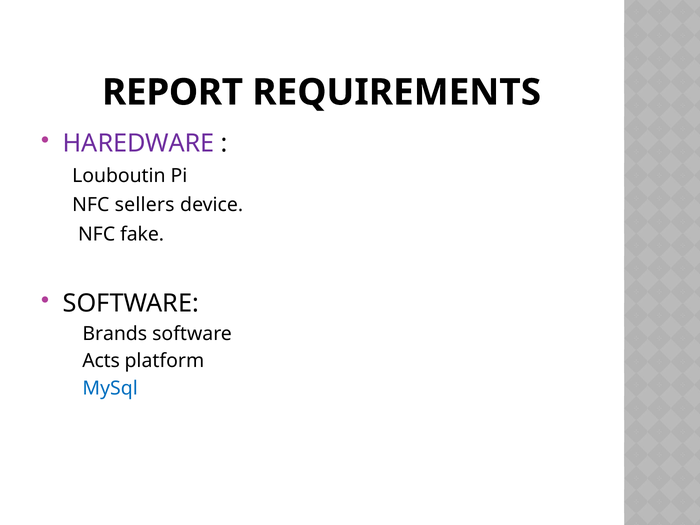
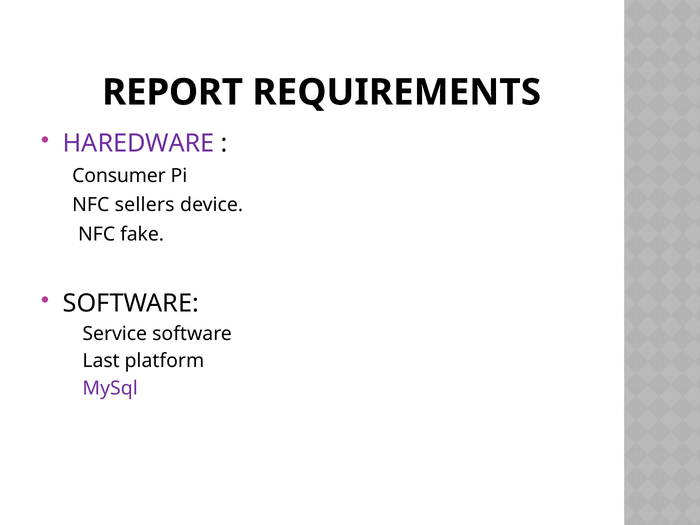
Louboutin: Louboutin -> Consumer (119, 176)
Brands: Brands -> Service (115, 334)
Acts: Acts -> Last (101, 361)
MySql colour: blue -> purple (110, 388)
